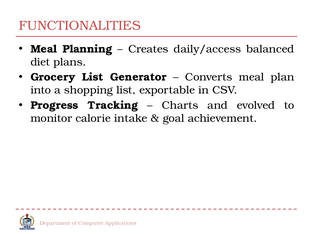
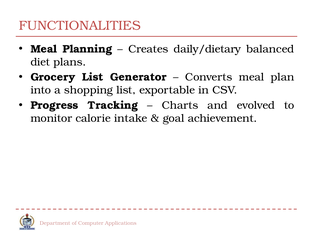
daily/access: daily/access -> daily/dietary (207, 49)
